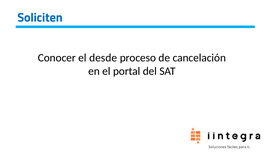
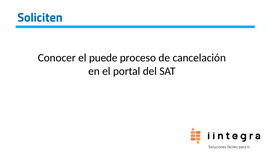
desde: desde -> puede (103, 58)
